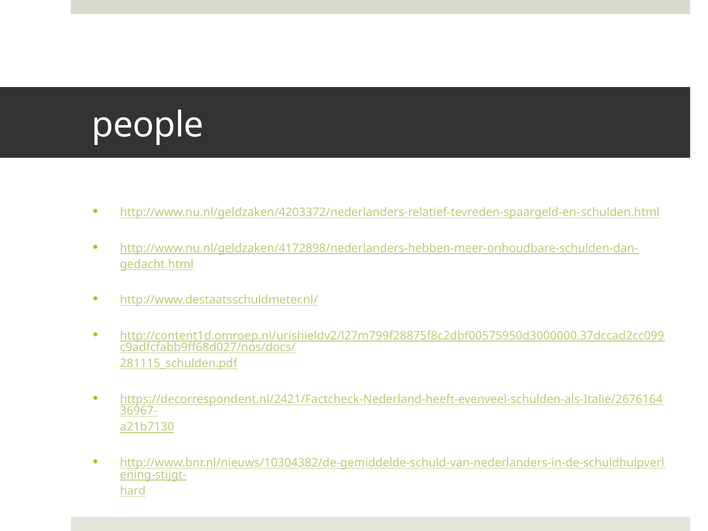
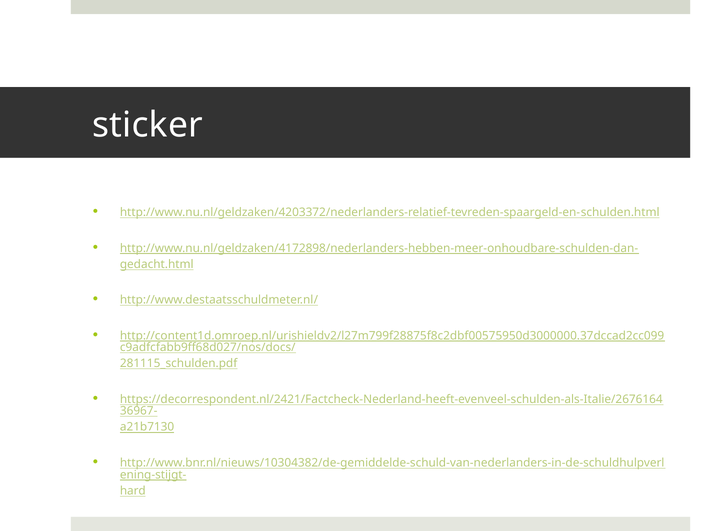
people: people -> sticker (147, 125)
